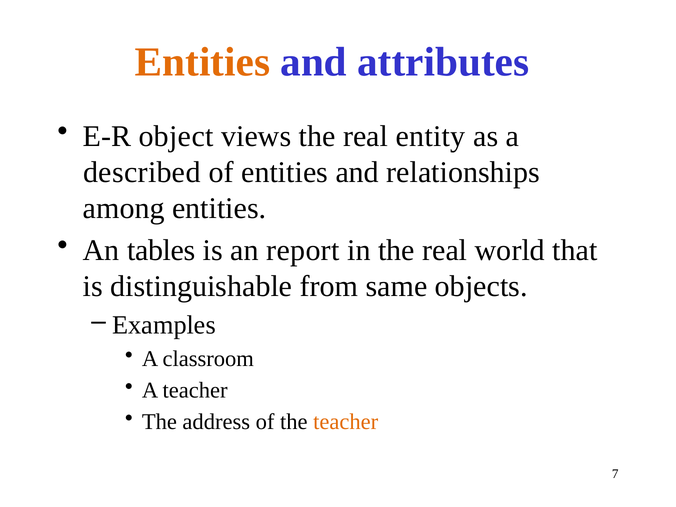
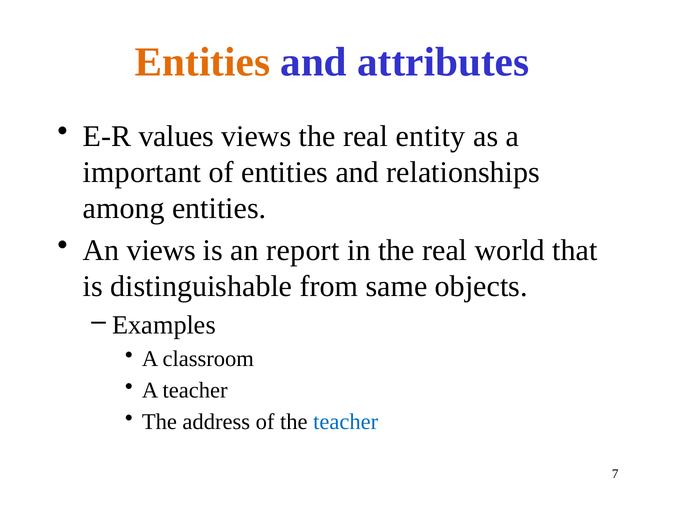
object: object -> values (176, 136)
described: described -> important (142, 172)
An tables: tables -> views (161, 250)
teacher colour: orange -> blue (346, 422)
